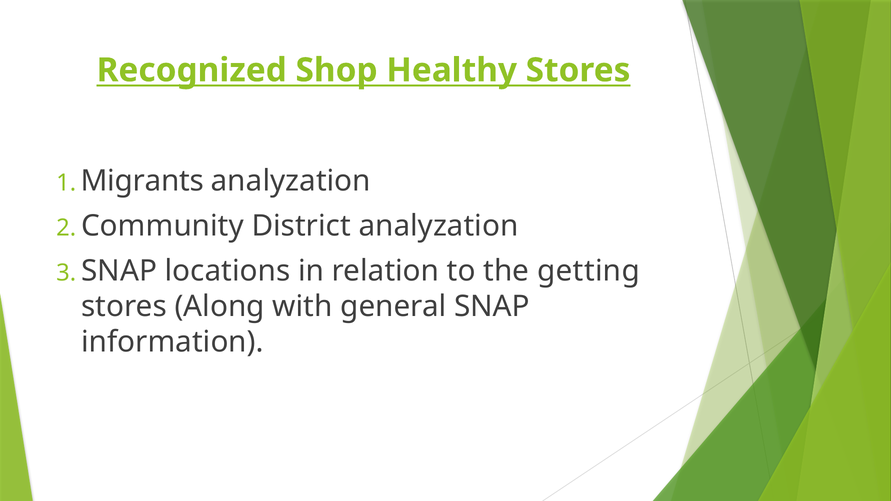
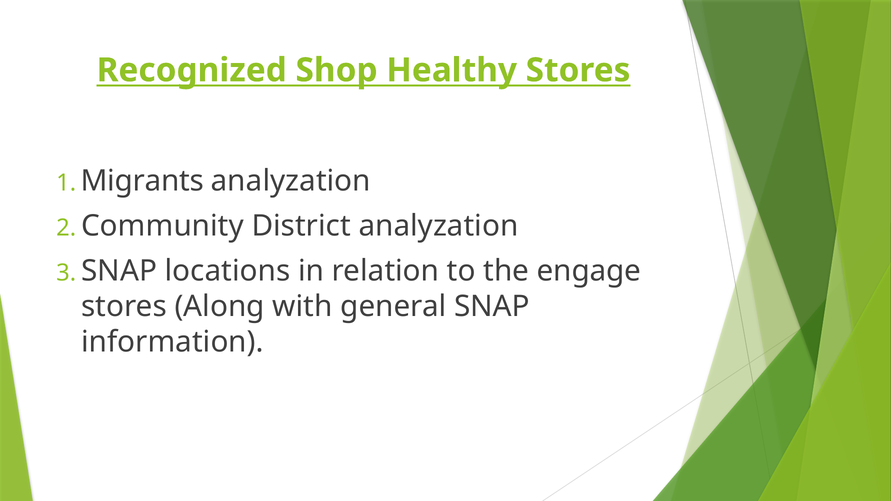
getting: getting -> engage (589, 271)
